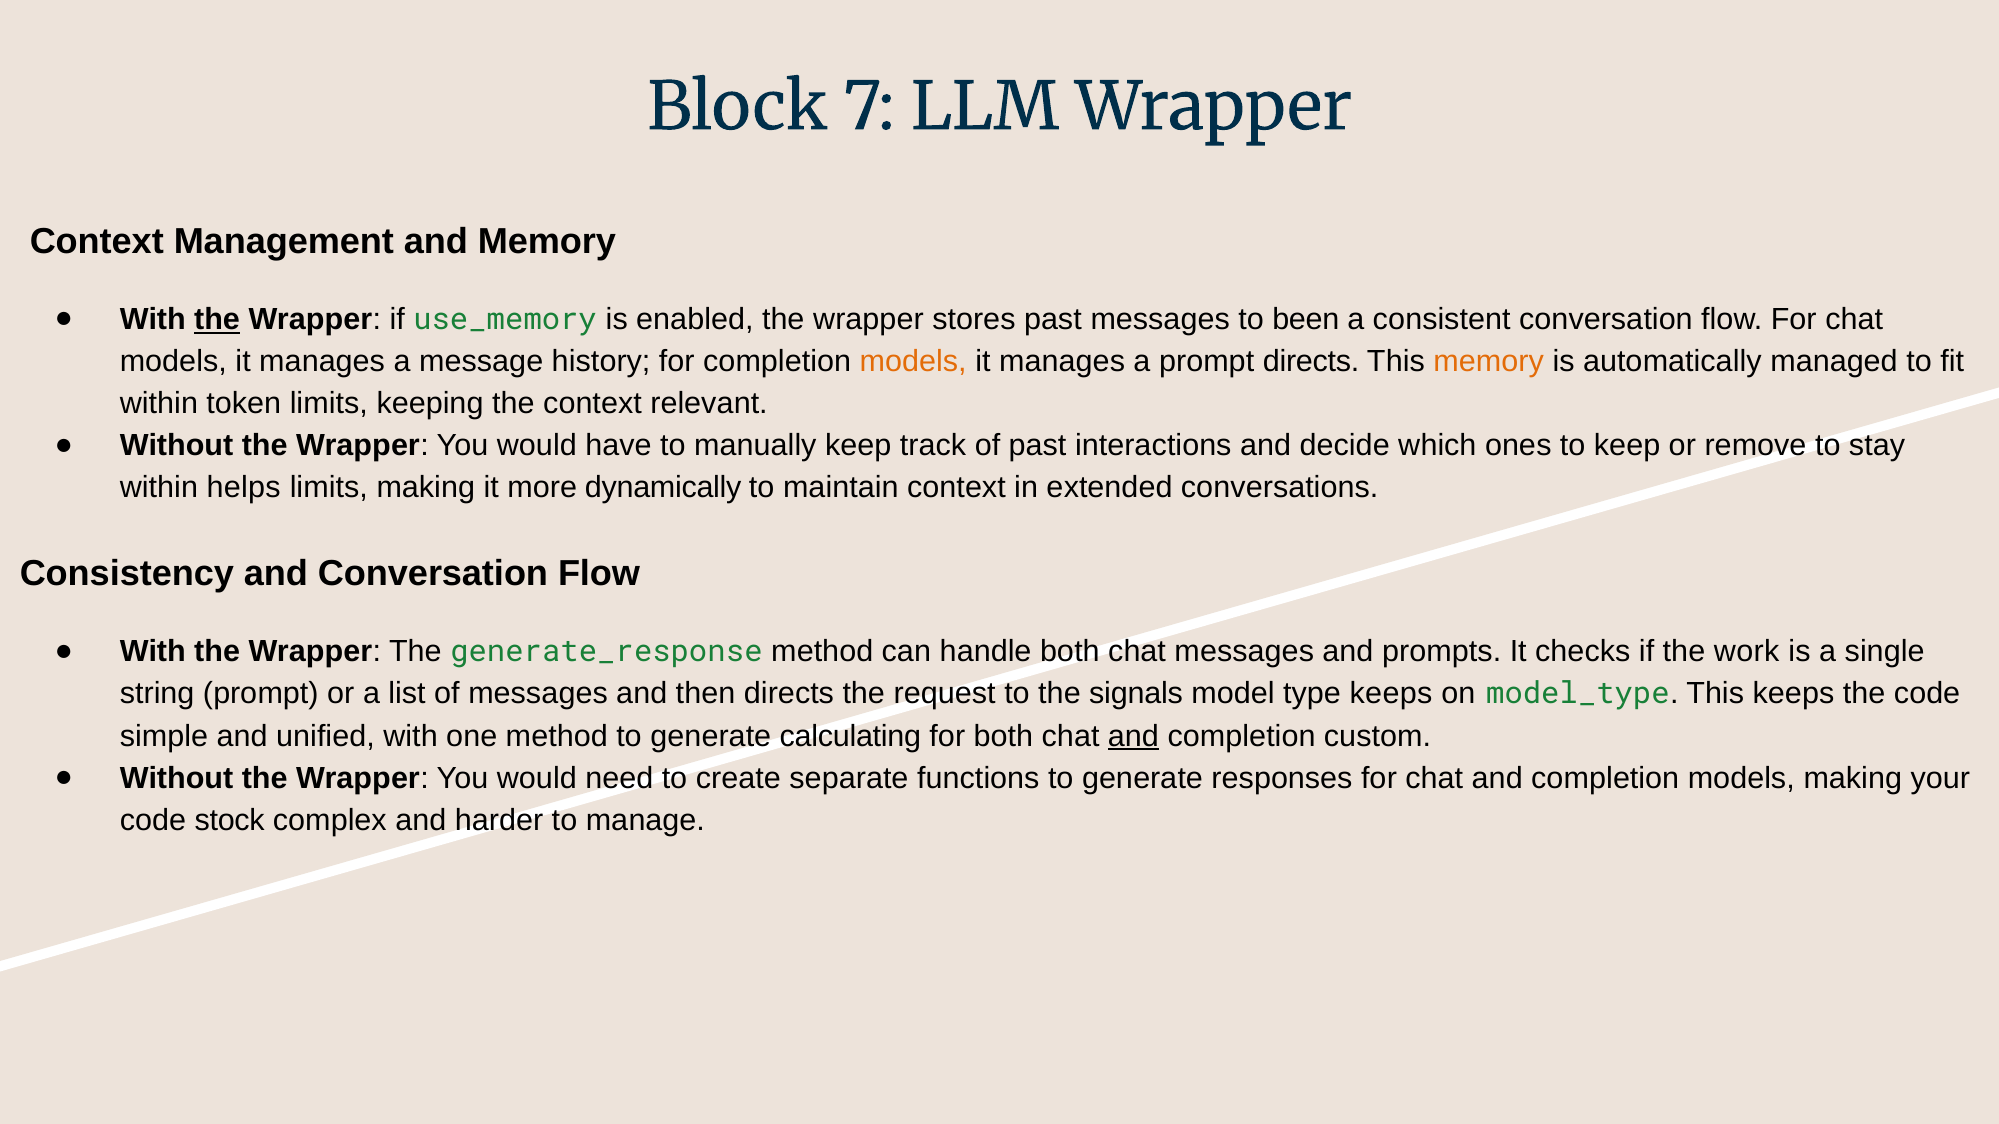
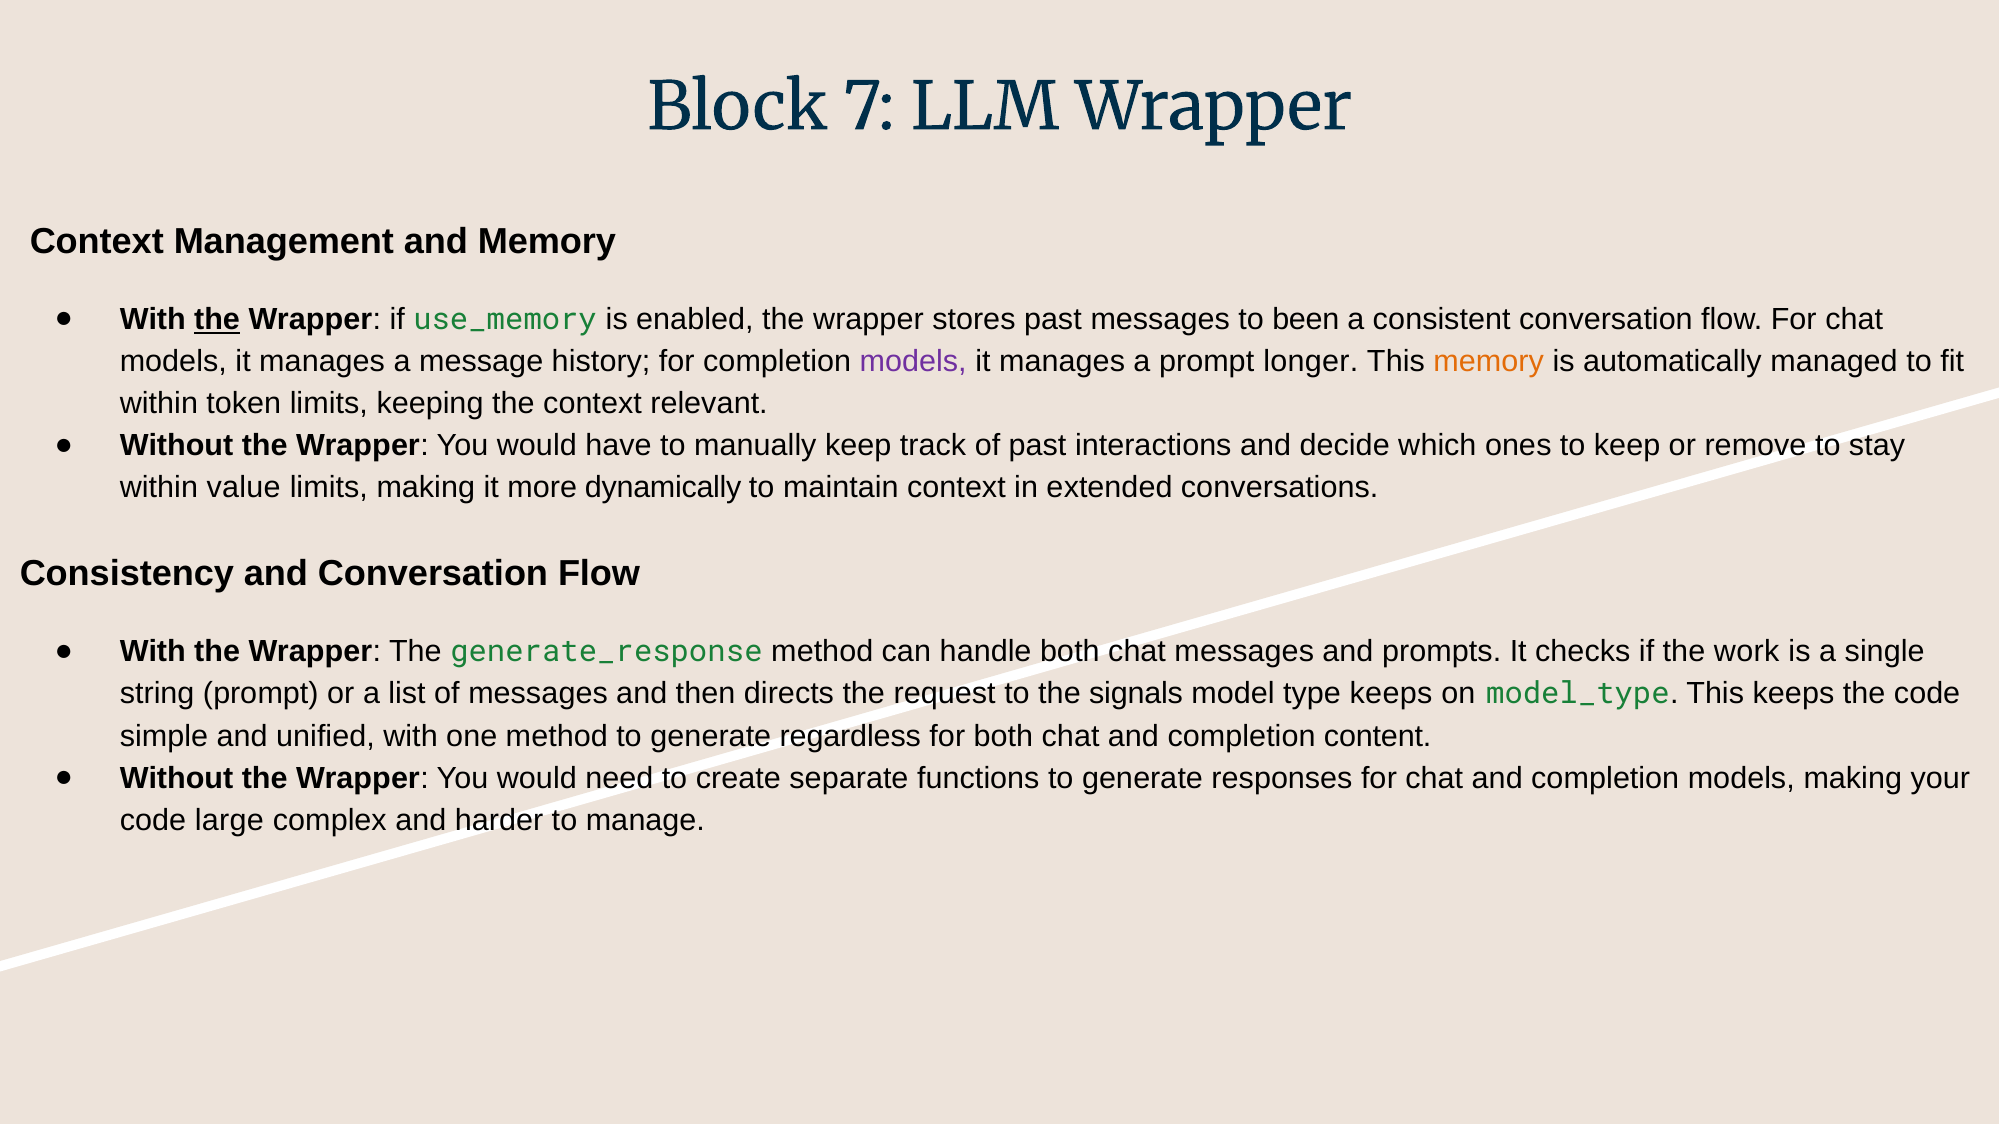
models colour: orange -> purple (913, 362)
prompt directs: directs -> longer (1311, 362)
helps: helps -> value (244, 488)
calculating: calculating -> regardless (850, 736)
and underline: present -> none (1133, 736)
custom: custom -> content (1378, 736)
stock: stock -> large (229, 821)
